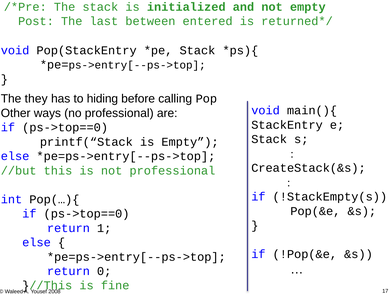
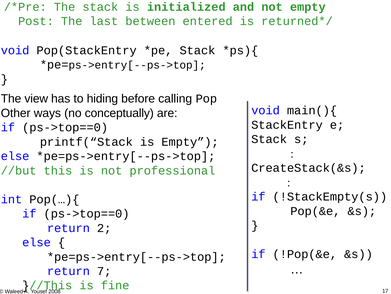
they: they -> view (36, 99)
no professional: professional -> conceptually (119, 113)
1: 1 -> 2 (104, 227)
0: 0 -> 7 (104, 270)
